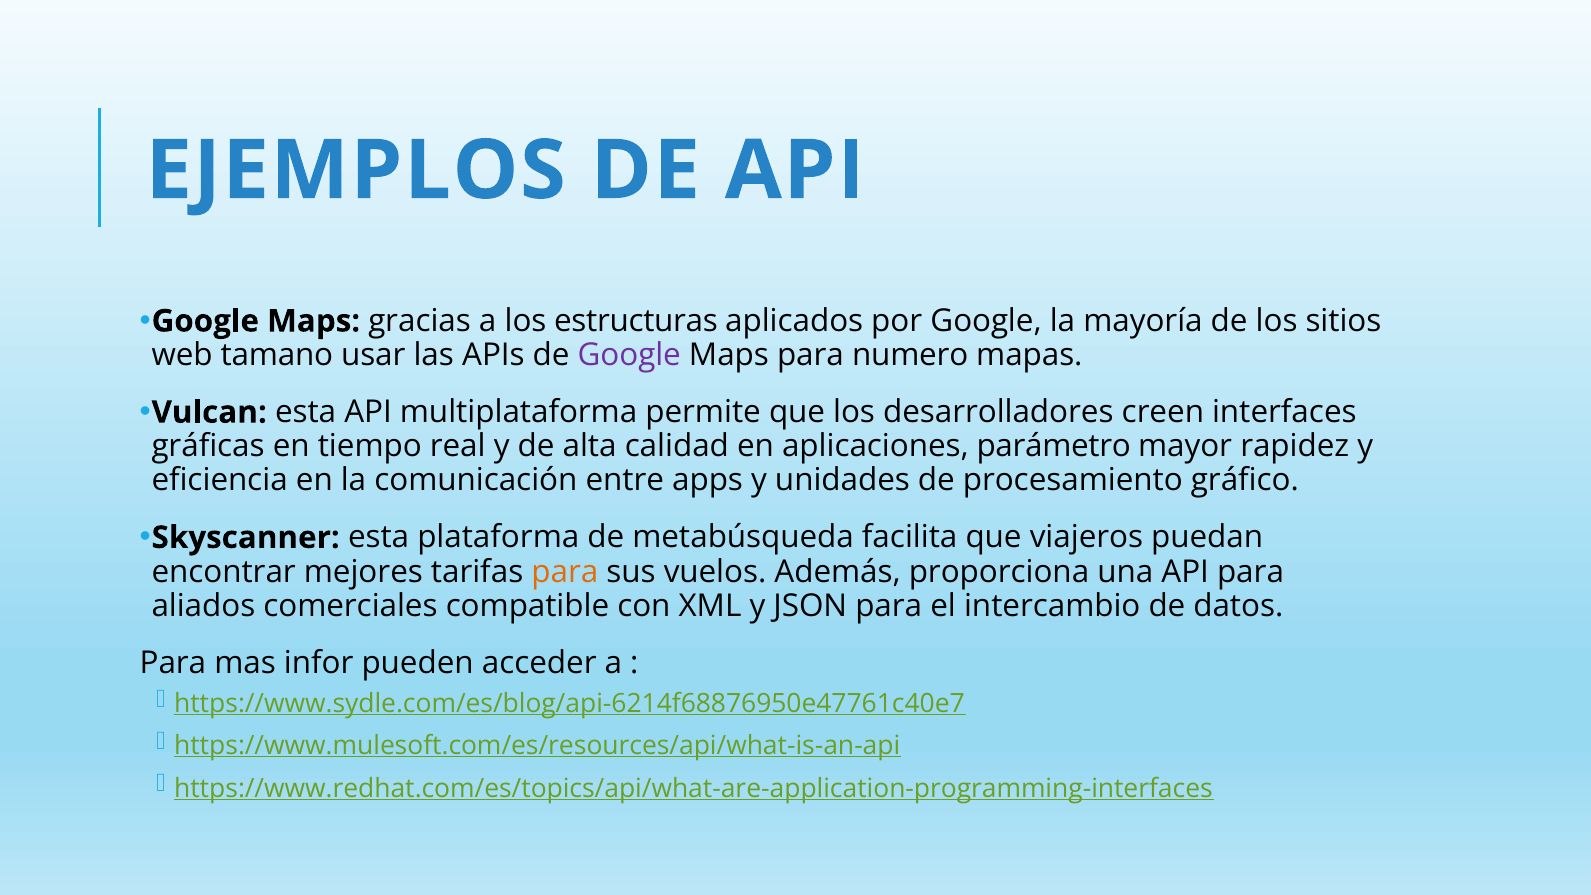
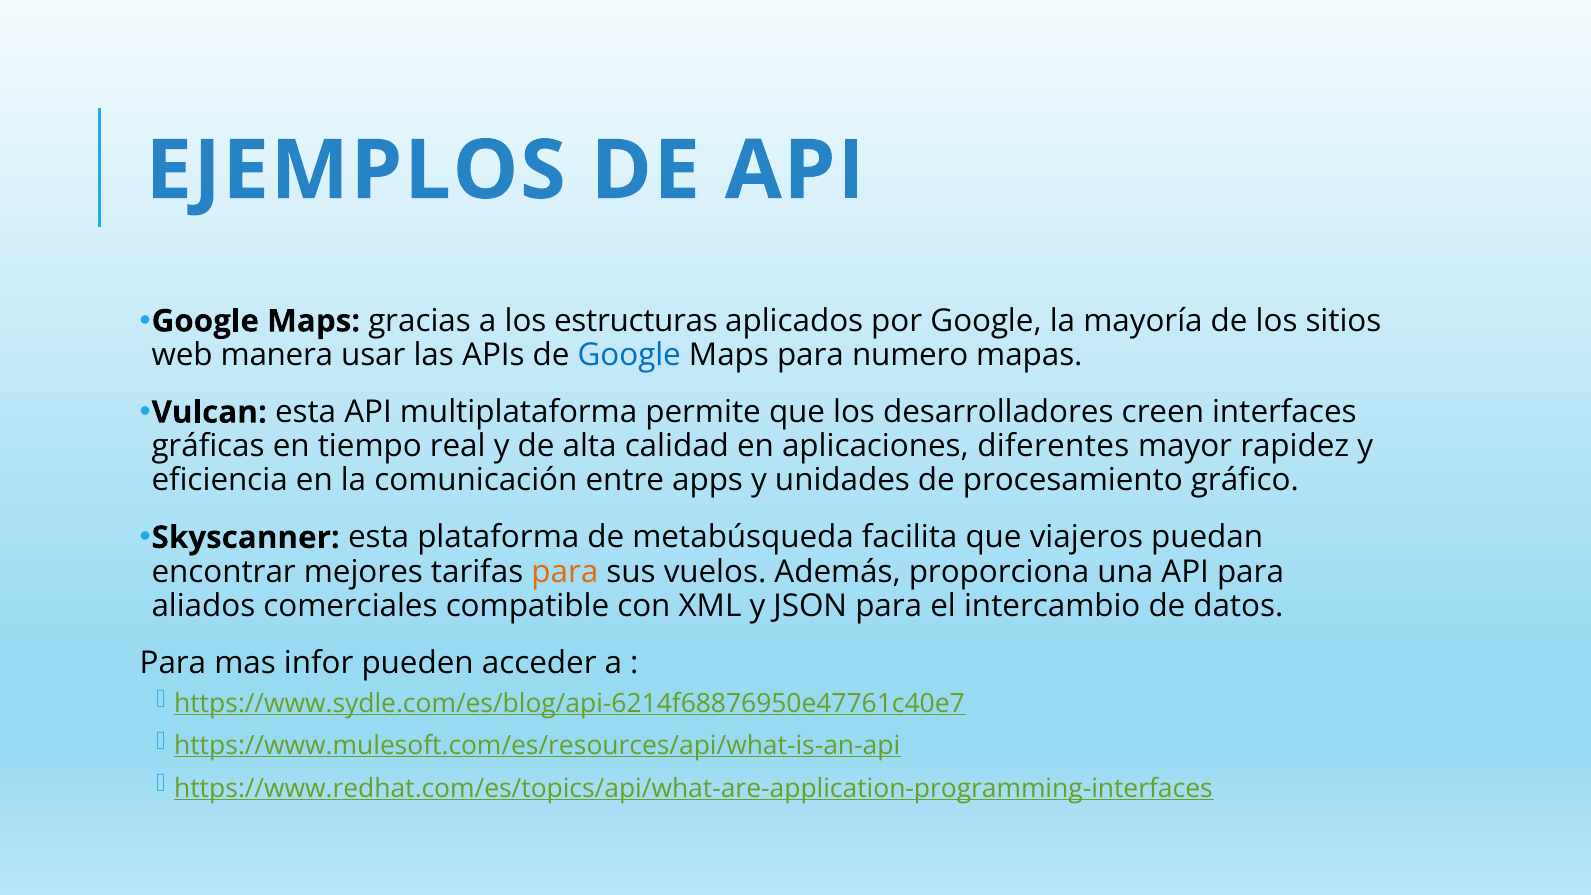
tamano: tamano -> manera (277, 355)
Google colour: purple -> blue (629, 355)
parámetro: parámetro -> diferentes (1053, 446)
